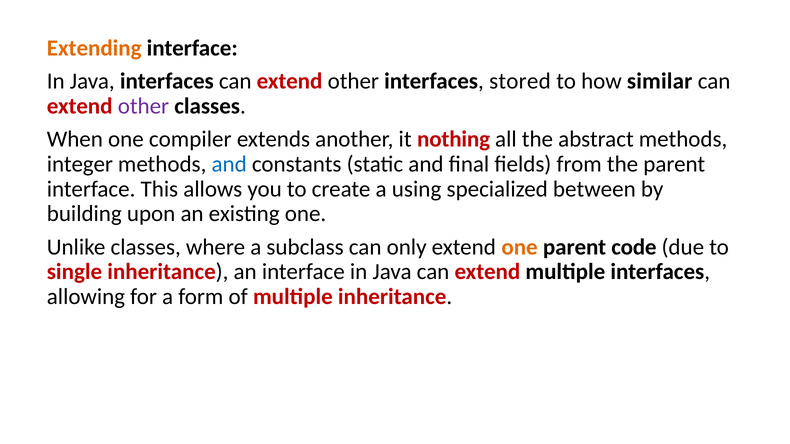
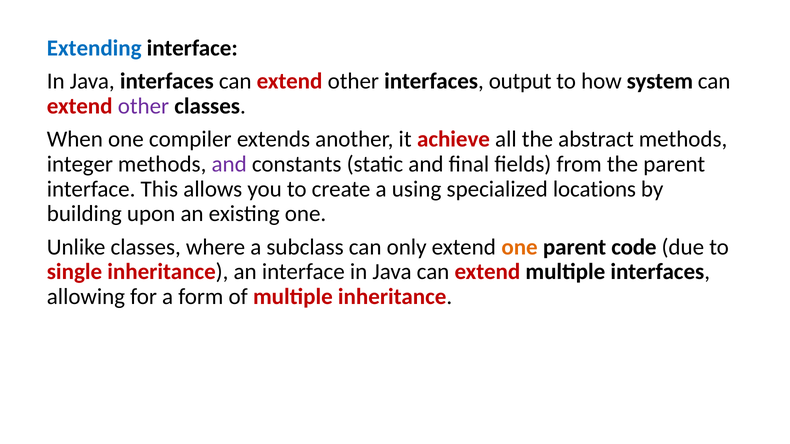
Extending colour: orange -> blue (94, 48)
stored: stored -> output (520, 81)
similar: similar -> system (660, 81)
nothing: nothing -> achieve (454, 139)
and colour: blue -> purple (229, 164)
between: between -> locations (594, 189)
